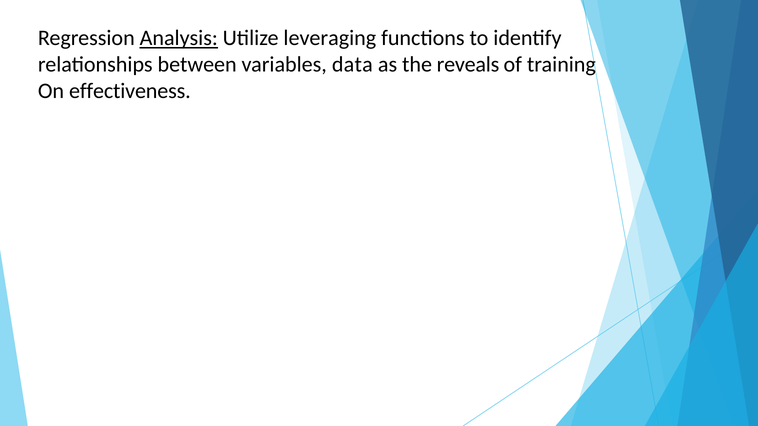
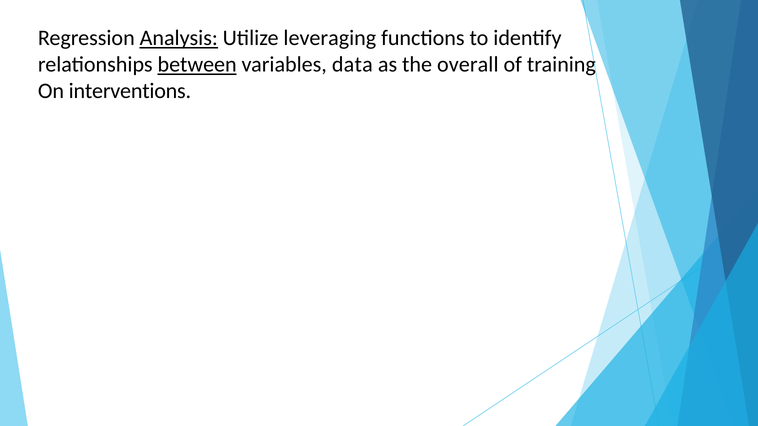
between underline: none -> present (197, 65)
reveals: reveals -> overall (468, 65)
effectiveness: effectiveness -> interventions (130, 91)
